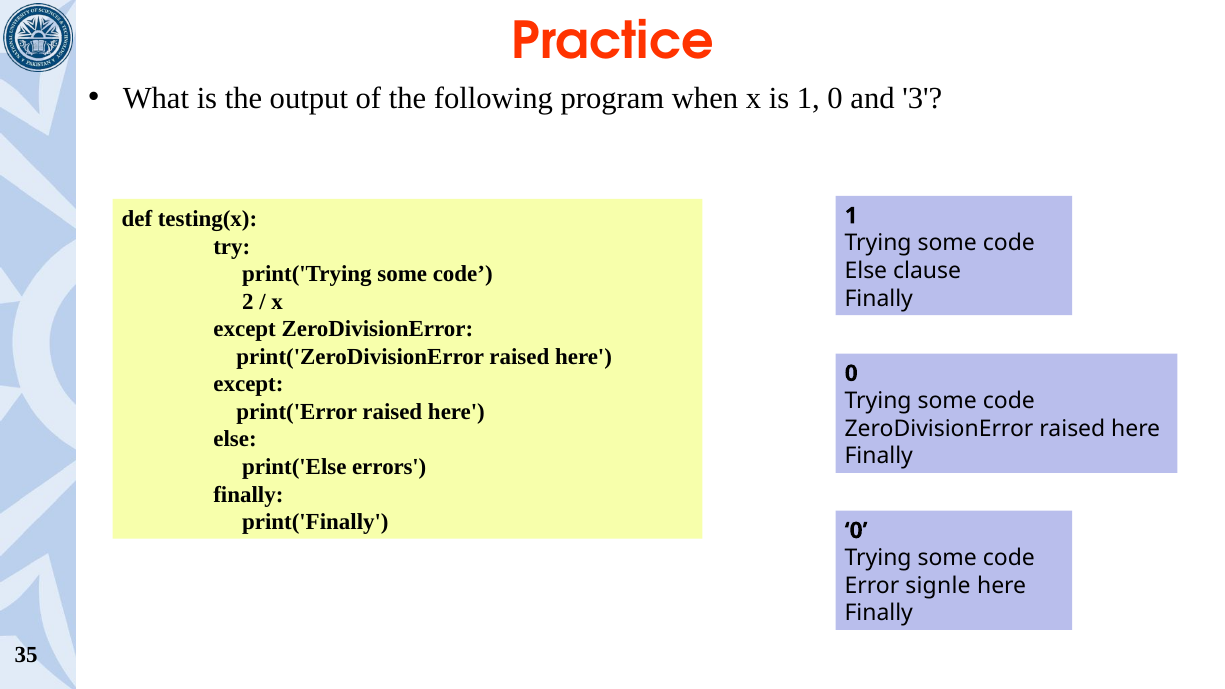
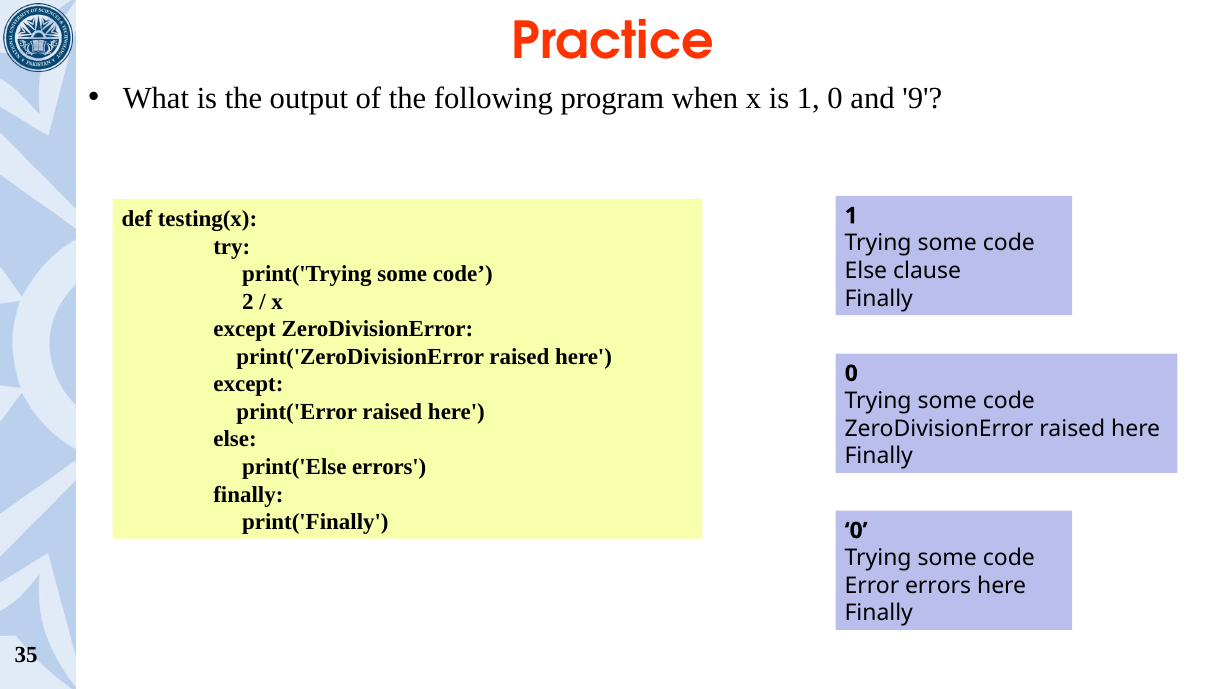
3: 3 -> 9 (922, 98)
Error signle: signle -> errors (938, 586)
